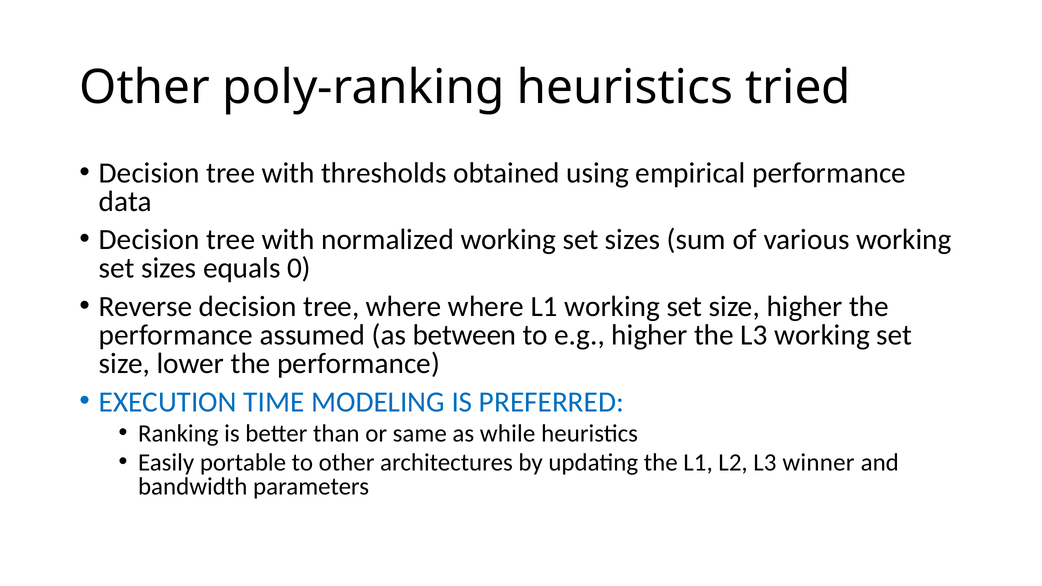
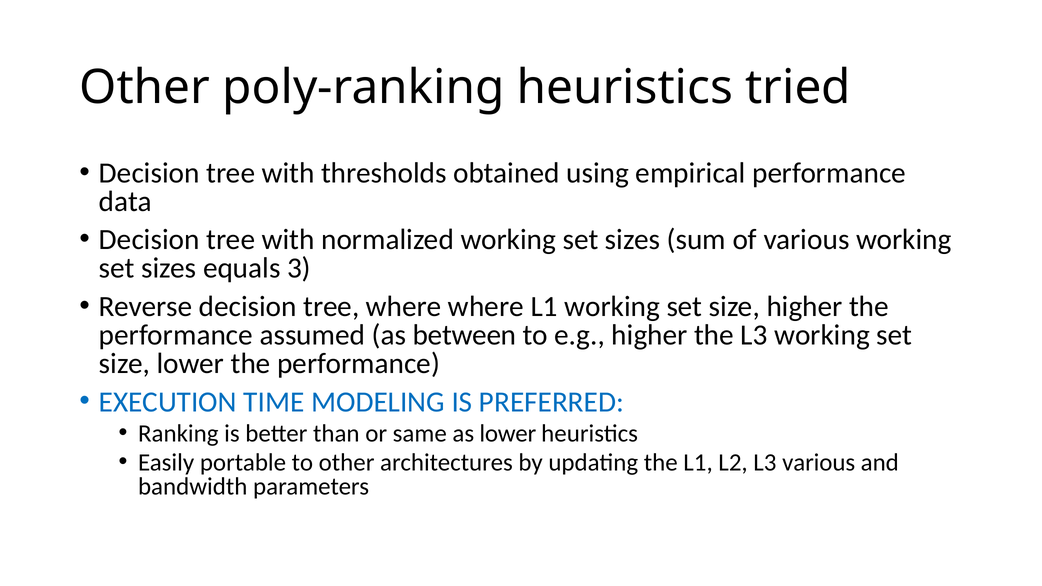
0: 0 -> 3 (299, 268)
as while: while -> lower (508, 433)
L3 winner: winner -> various (819, 463)
